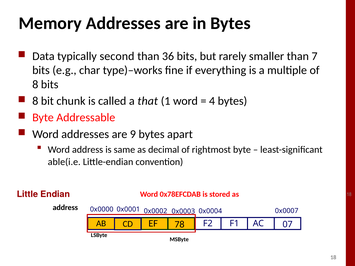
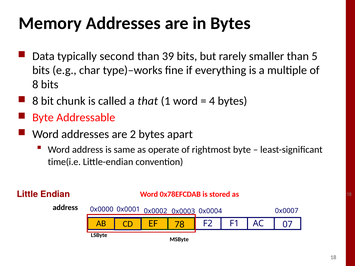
36: 36 -> 39 (168, 56)
7: 7 -> 5 (315, 56)
9: 9 -> 2 (133, 134)
decimal: decimal -> operate (164, 150)
able(i.e: able(i.e -> time(i.e (64, 162)
